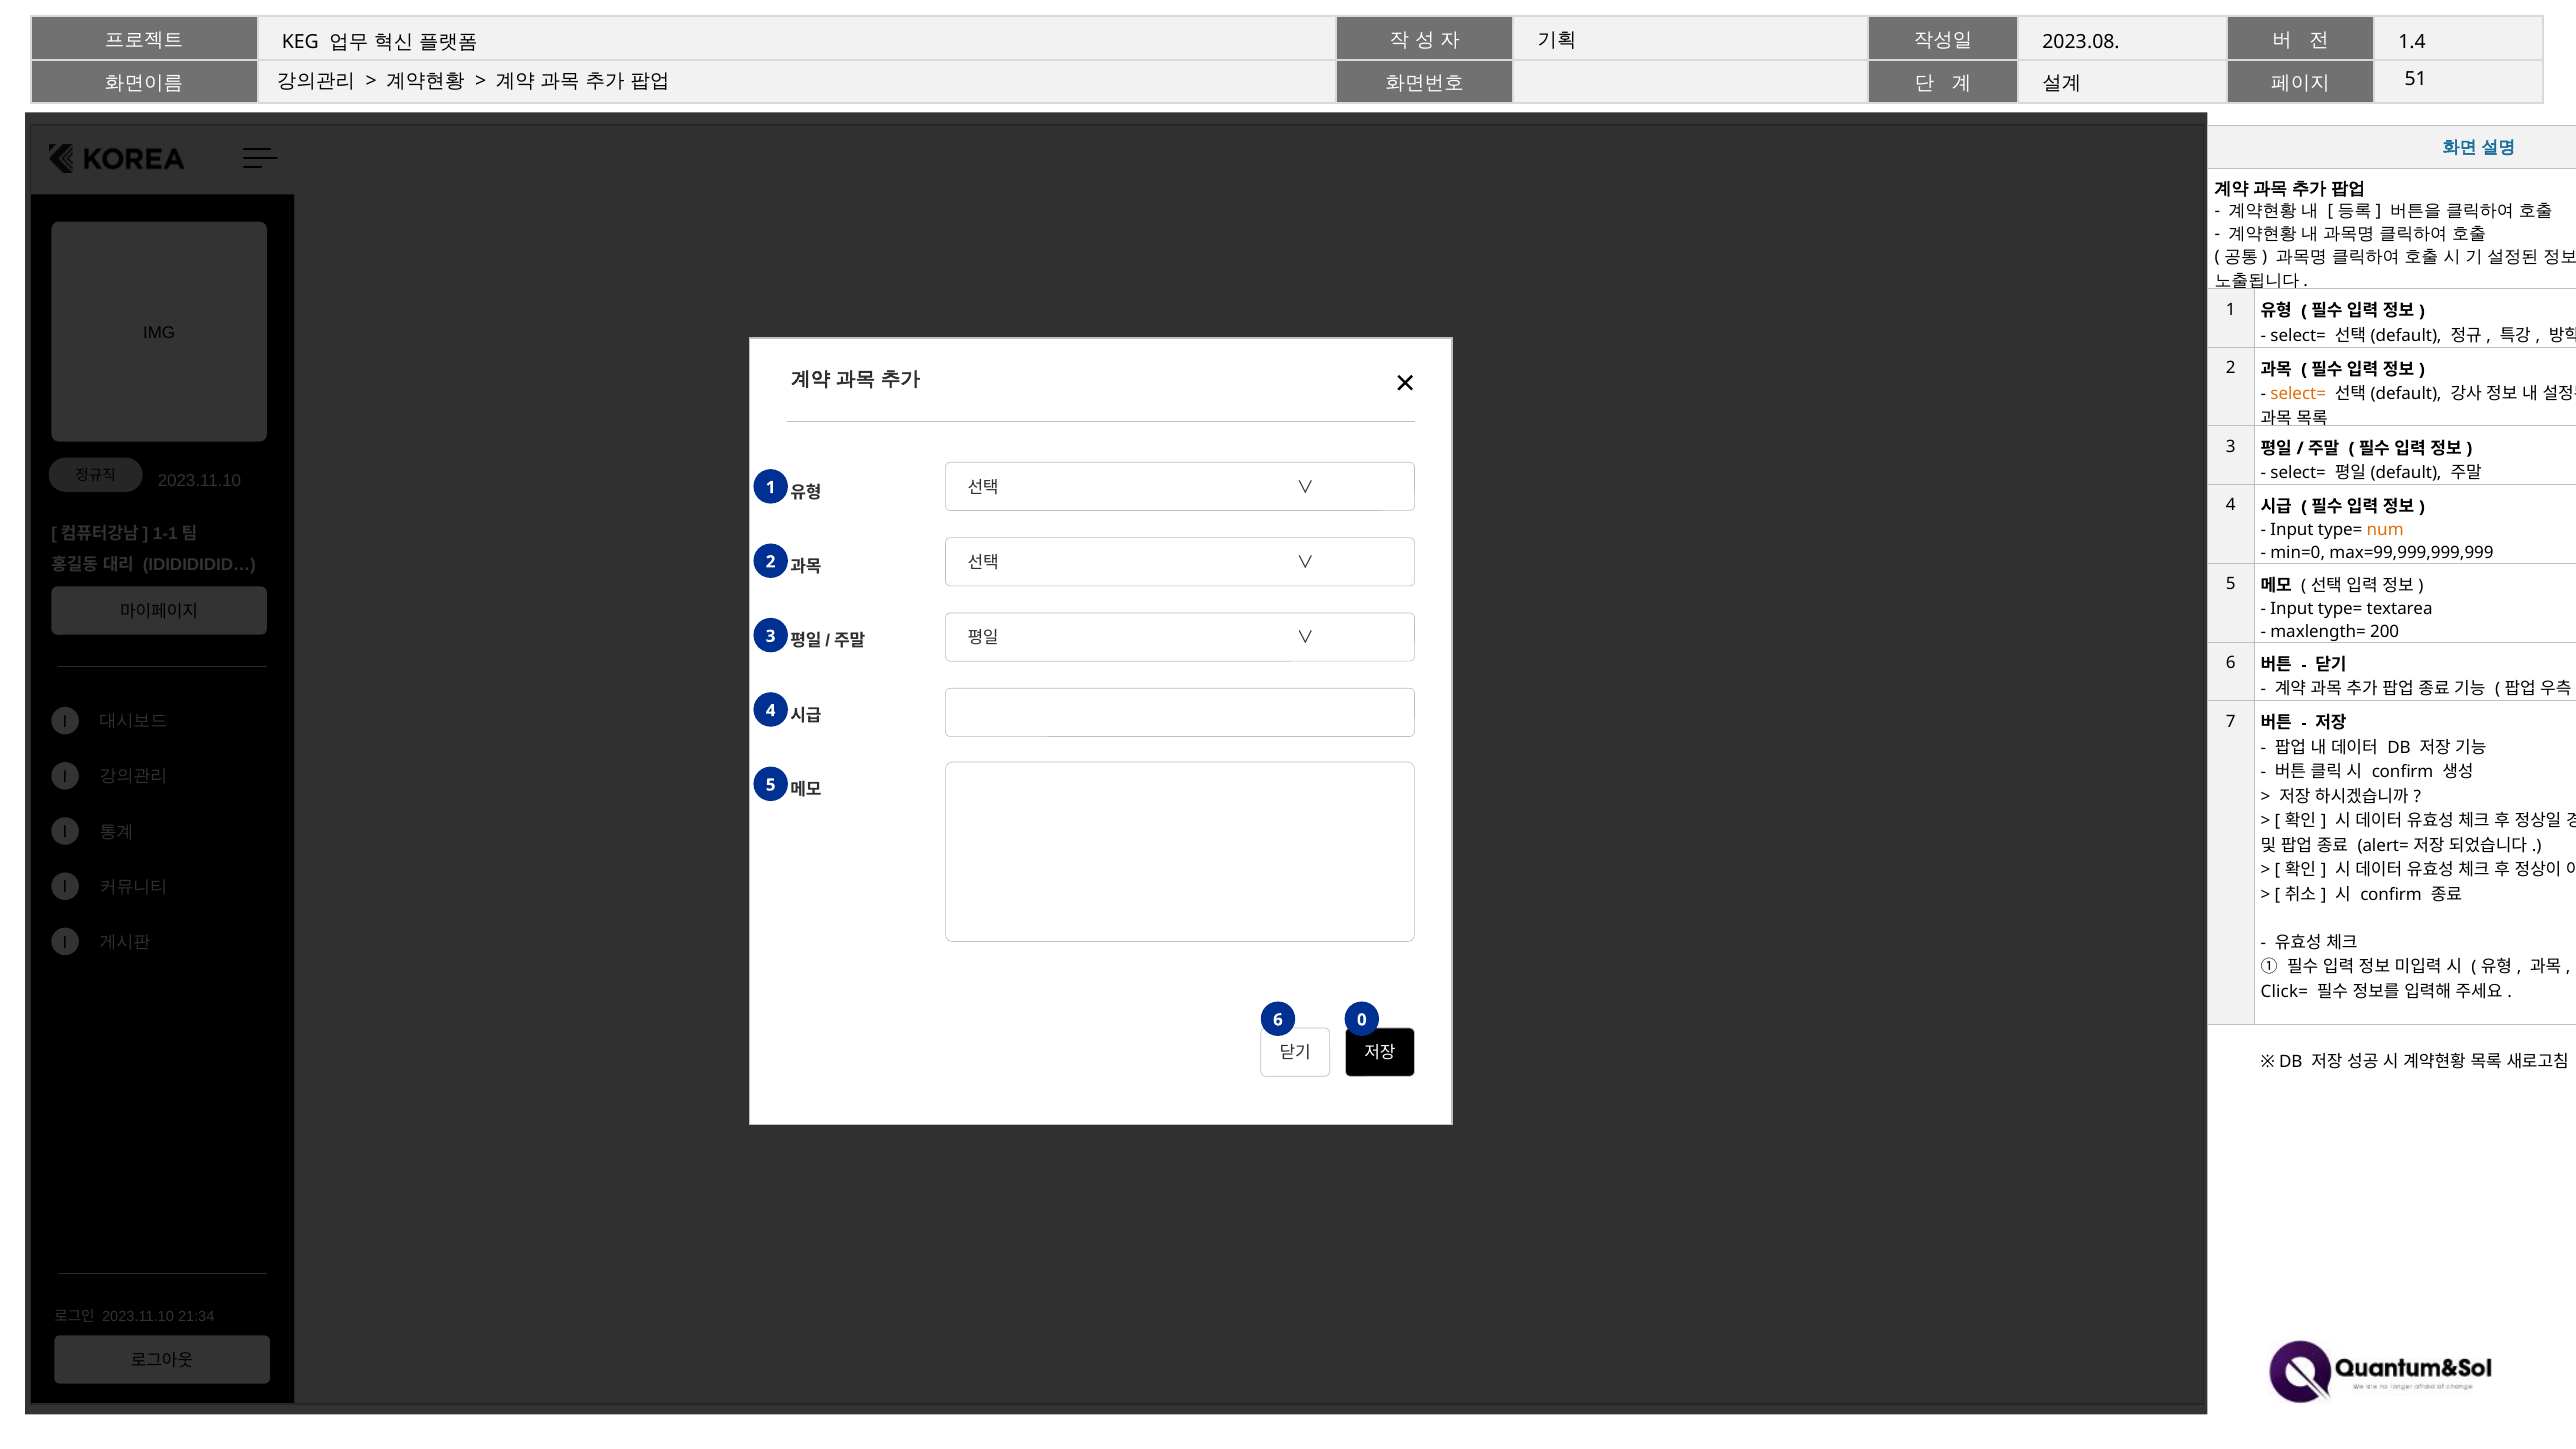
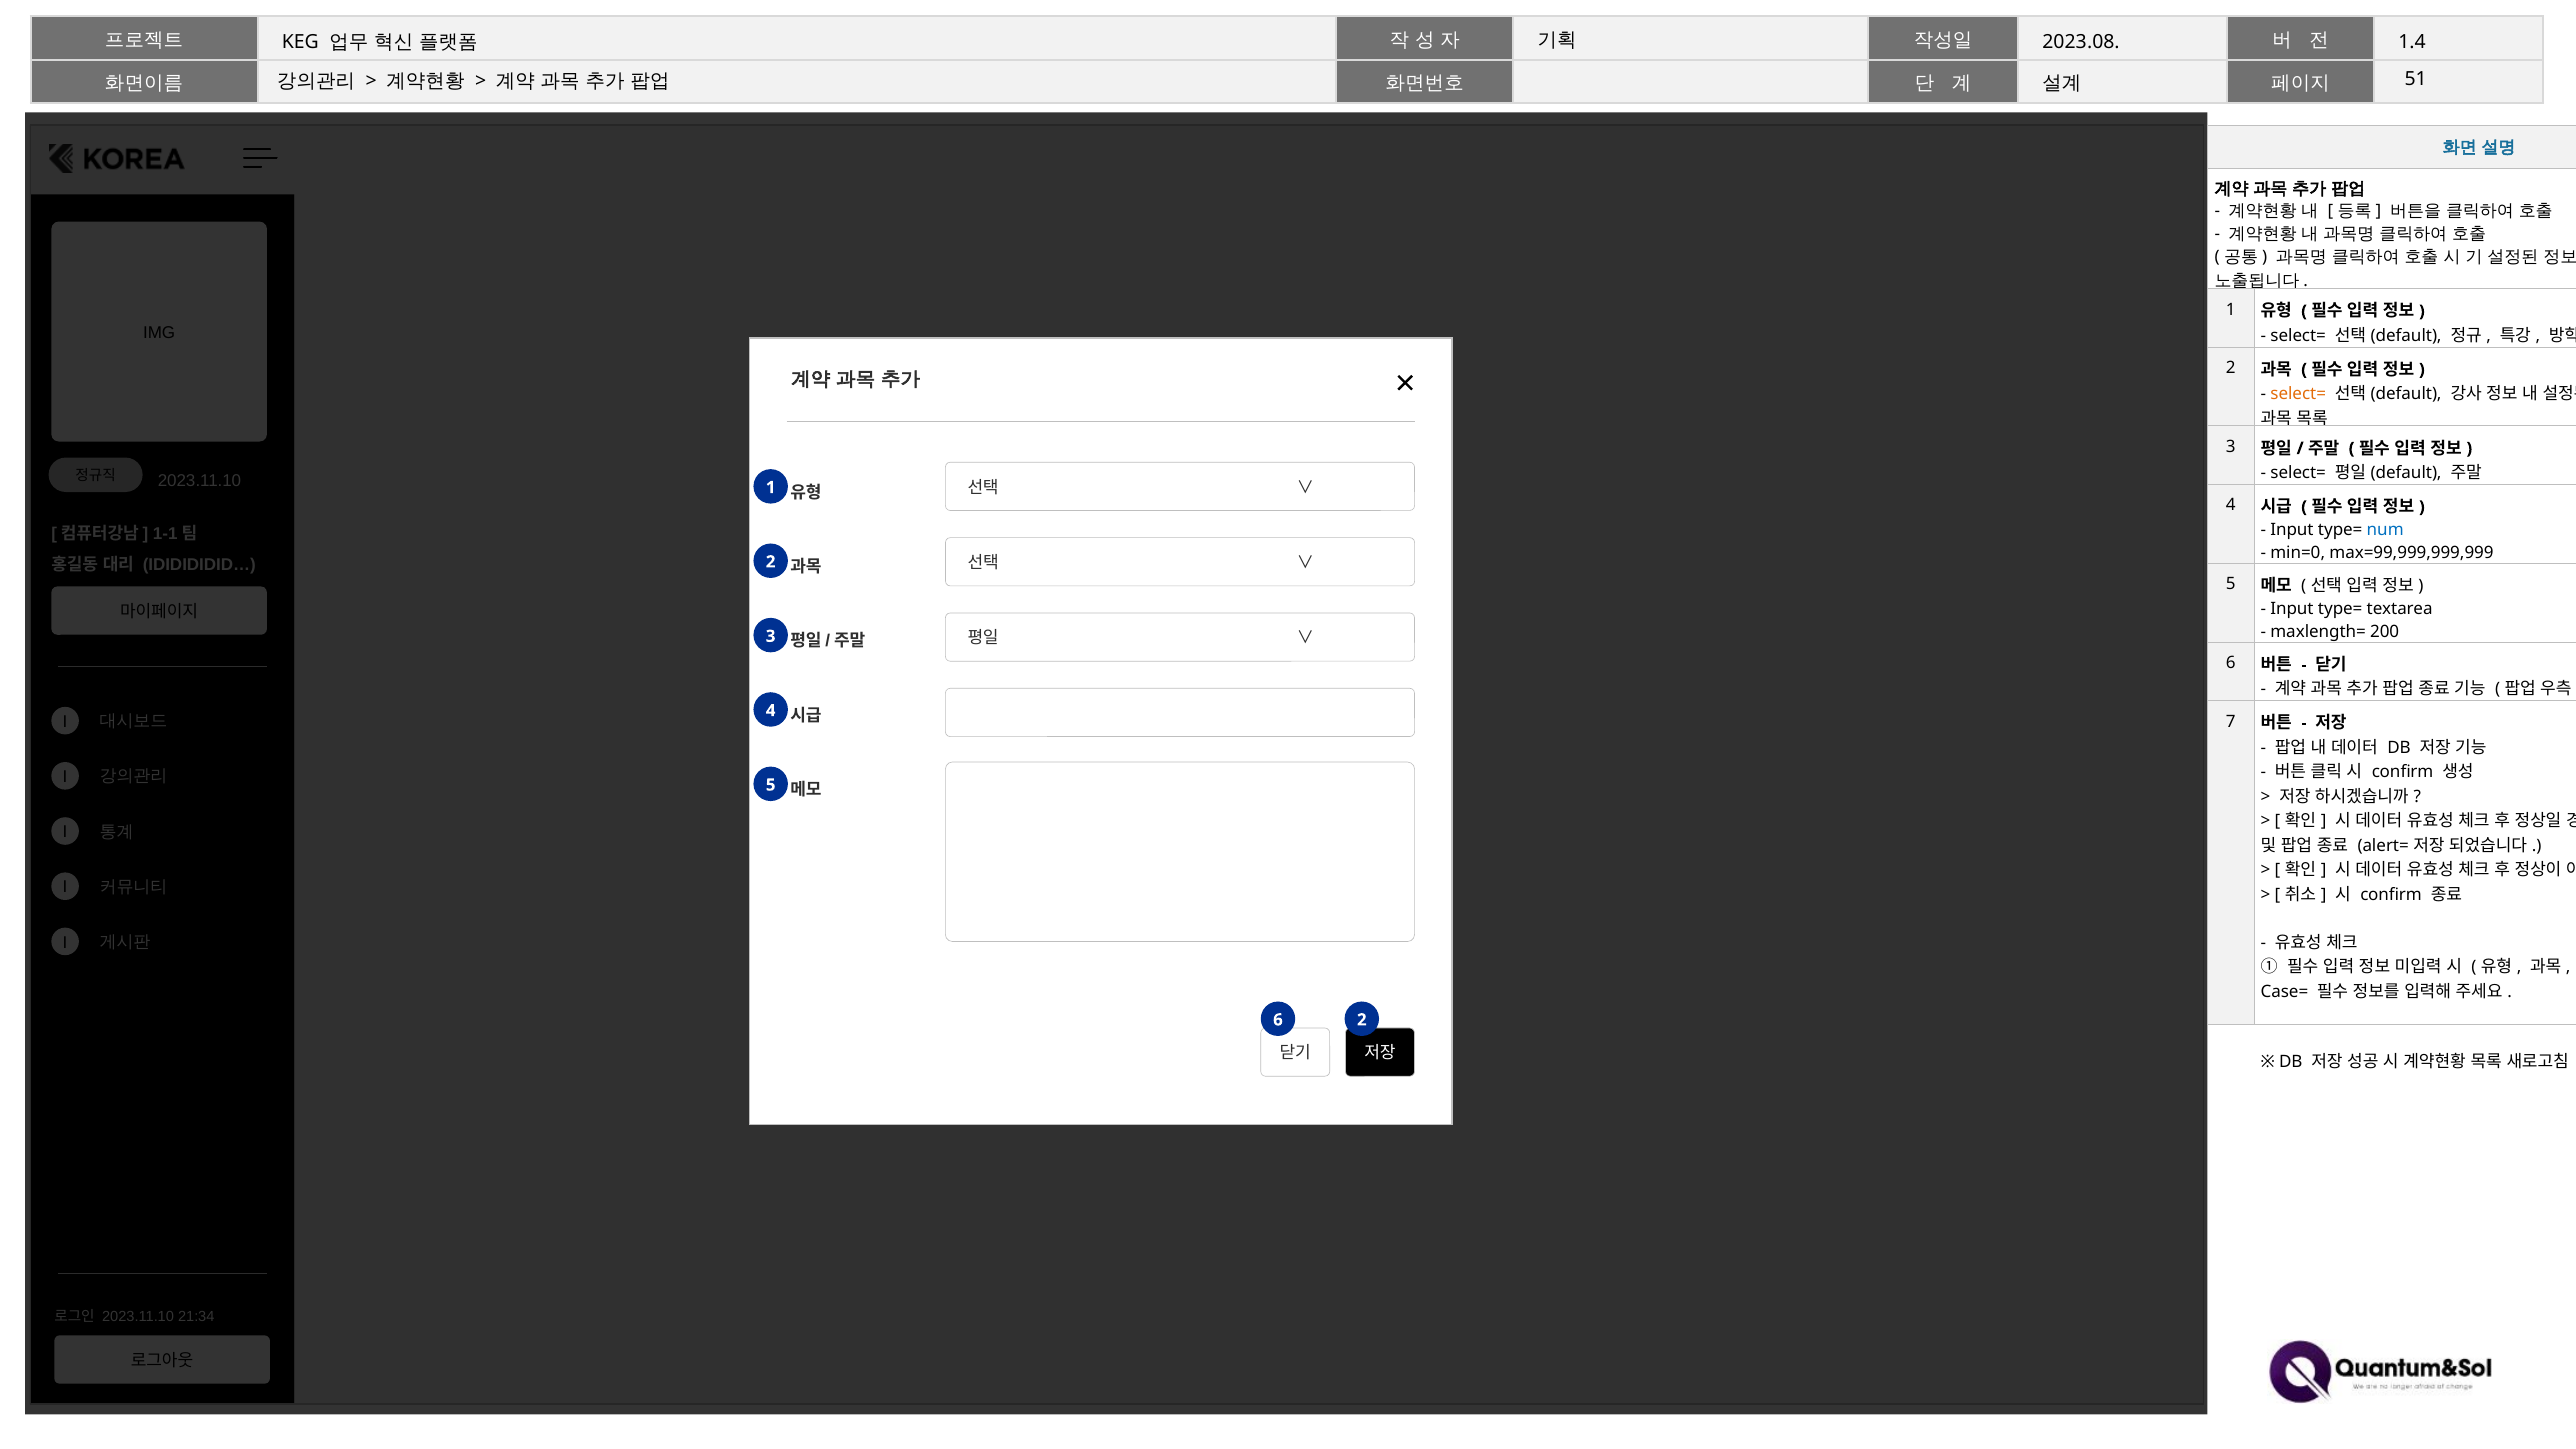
num colour: orange -> blue (2385, 530)
Click=: Click= -> Case= (2284, 992)
6 0: 0 -> 2 (1362, 1020)
